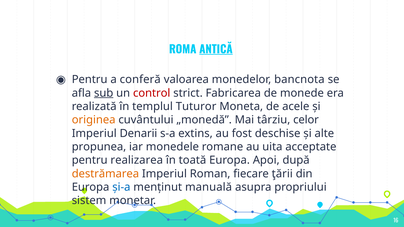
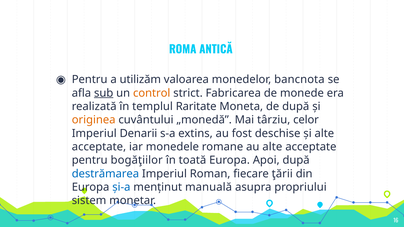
ANTICĂ underline: present -> none (216, 50)
conferă: conferă -> utilizăm (140, 80)
control colour: red -> orange (152, 93)
Tuturor: Tuturor -> Raritate (196, 107)
de acele: acele -> după (296, 107)
propunea: propunea -> acceptate (99, 147)
au uita: uita -> alte (272, 147)
realizarea: realizarea -> bogăţiilor (137, 160)
destrămarea colour: orange -> blue (105, 174)
